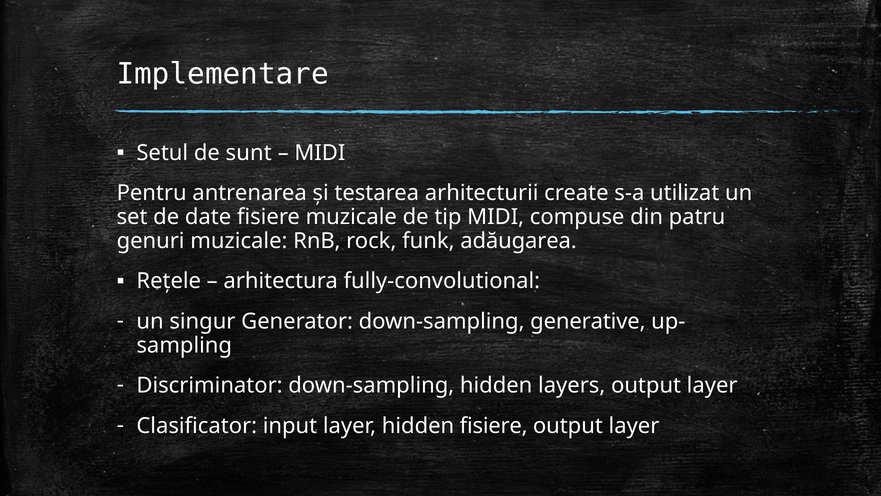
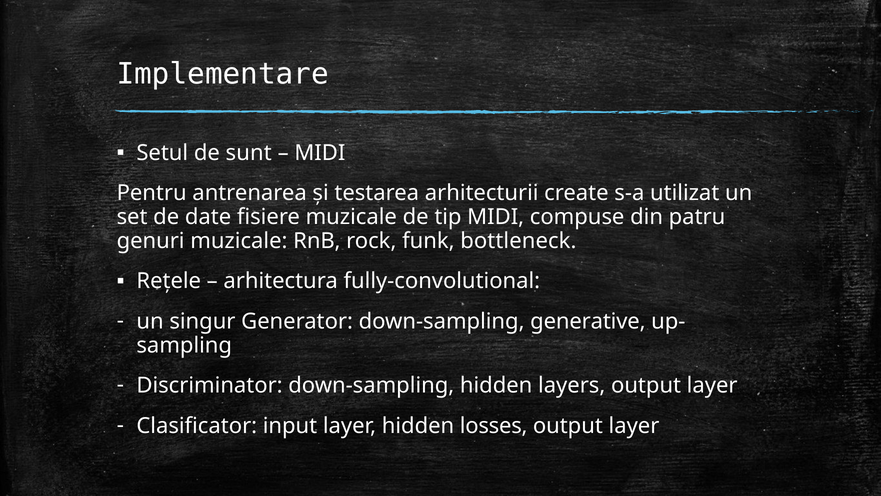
adăugarea: adăugarea -> bottleneck (518, 241)
hidden fisiere: fisiere -> losses (494, 426)
